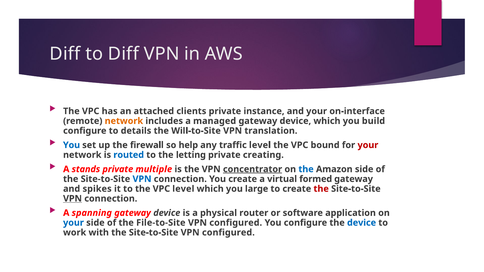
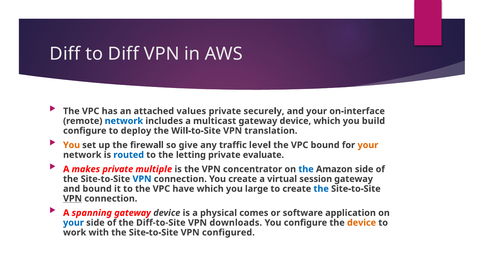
clients: clients -> values (191, 111)
instance: instance -> securely (264, 111)
network colour: orange -> blue (124, 121)
managed: managed -> multicast (215, 121)
details: details -> deploy (136, 131)
You colour: blue -> orange (72, 145)
help: help -> give (188, 145)
your colour: red -> orange (368, 145)
creating: creating -> evaluate (263, 155)
stands: stands -> makes (86, 169)
concentrator underline: present -> none (253, 169)
formed: formed -> session (316, 179)
and spikes: spikes -> bound (97, 189)
VPC level: level -> have (183, 189)
the colour: red -> blue (321, 189)
router: router -> comes (254, 213)
File-to-Site: File-to-Site -> Diff-to-Site (161, 223)
configured: configured -> downloads (236, 223)
device colour: blue -> orange (362, 223)
